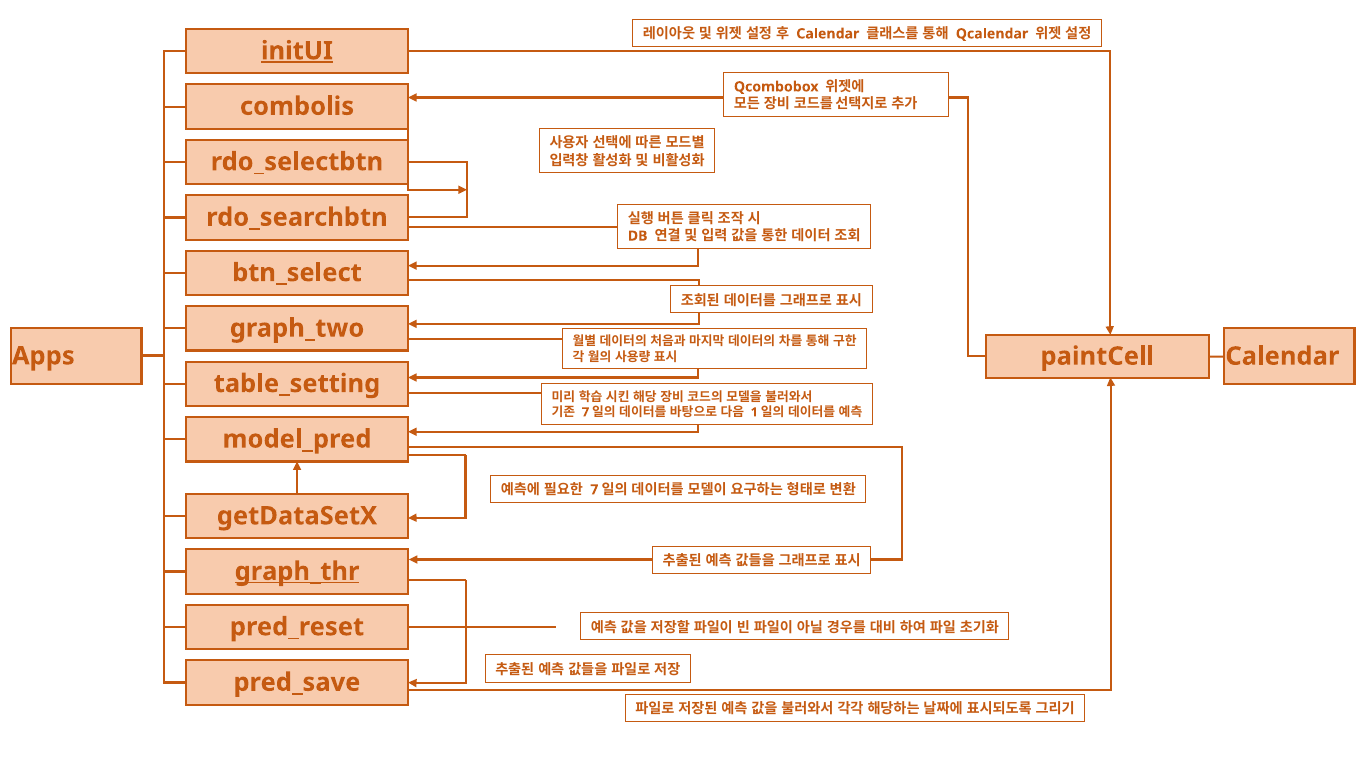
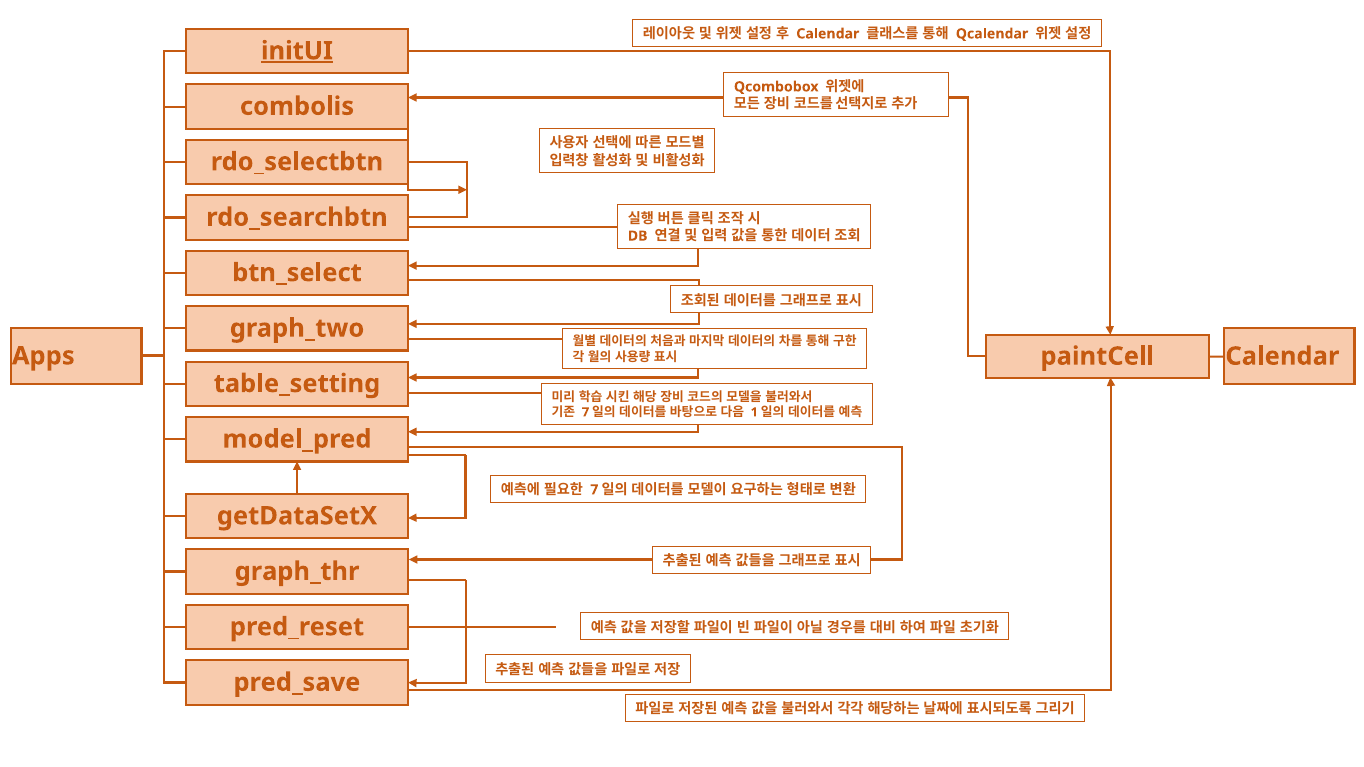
graph_thr underline: present -> none (297, 572)
